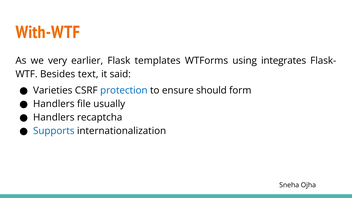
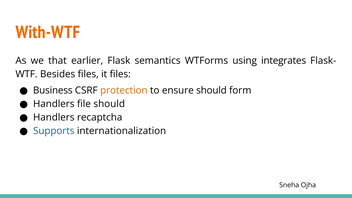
very: very -> that (58, 61)
templates: templates -> semantics (158, 61)
Besides text: text -> files (88, 74)
it said: said -> files (120, 74)
Varieties: Varieties -> Business (53, 91)
protection colour: blue -> orange (124, 91)
file usually: usually -> should (109, 104)
